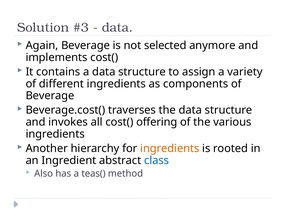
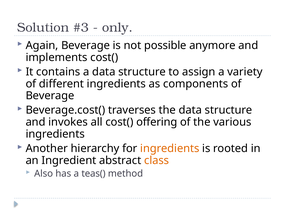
data: data -> only (117, 27)
selected: selected -> possible (165, 45)
class colour: blue -> orange (157, 160)
